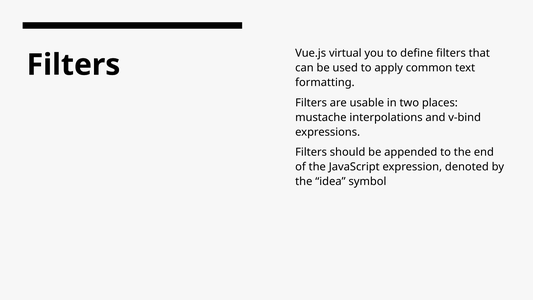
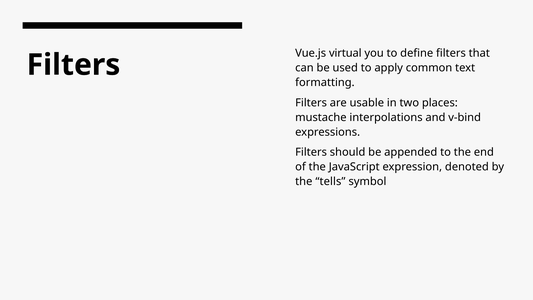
idea: idea -> tells (330, 181)
